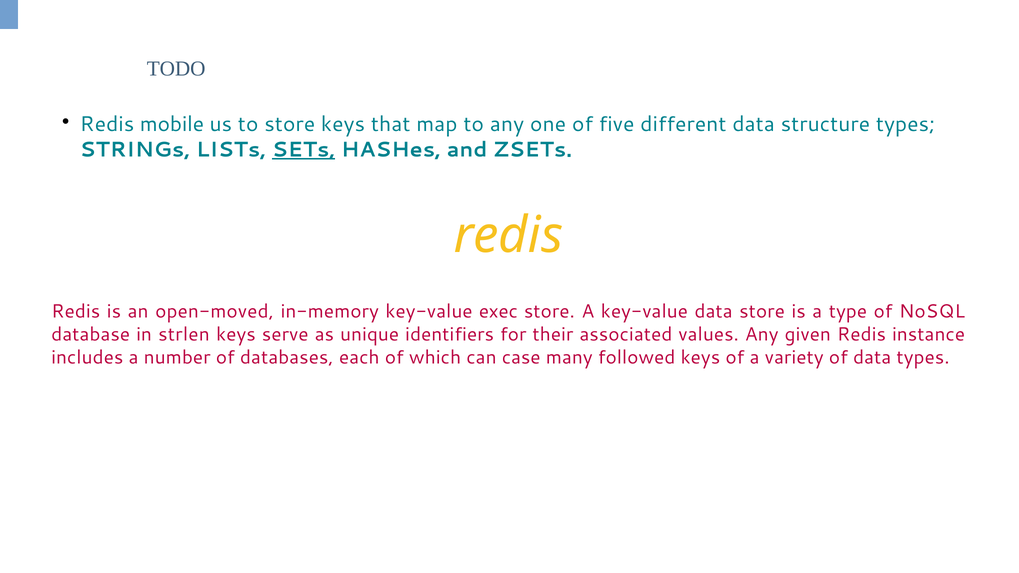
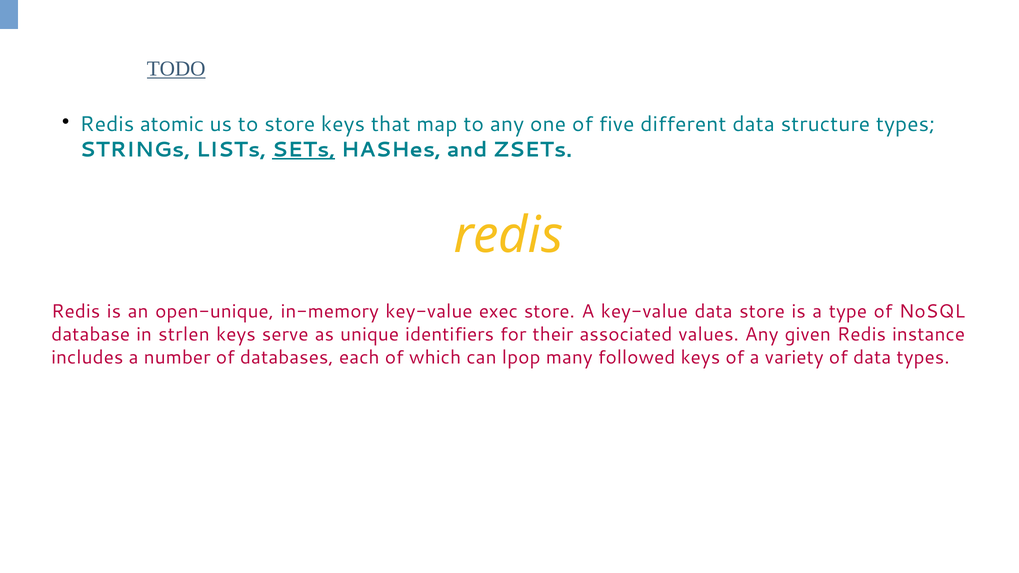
TODO underline: none -> present (176, 69)
mobile: mobile -> atomic (172, 124)
open-moved: open-moved -> open-unique (215, 312)
case: case -> lpop (521, 358)
